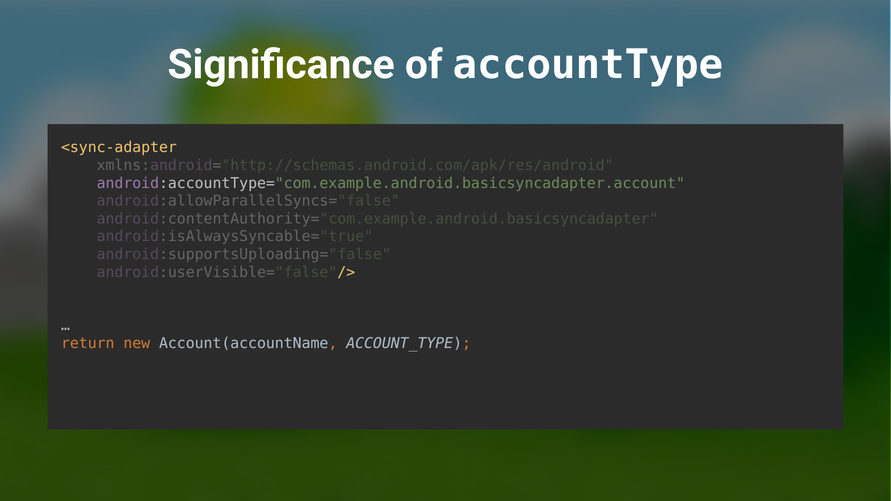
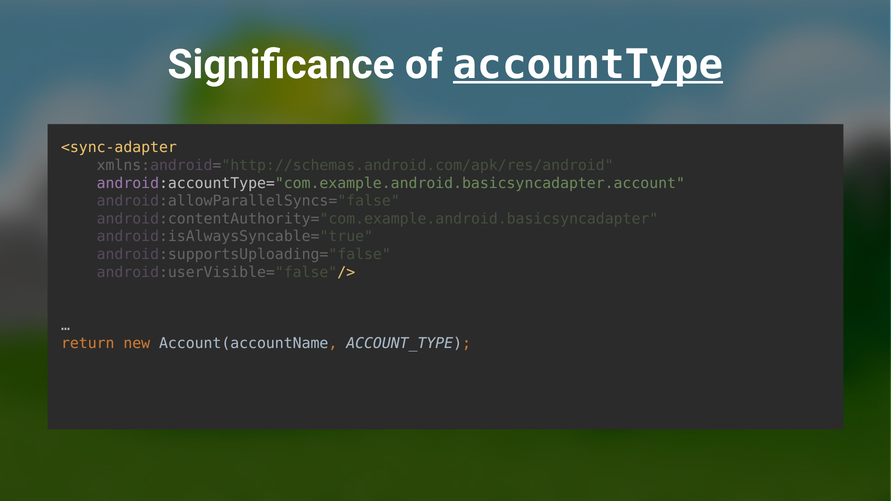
accountType underline: none -> present (588, 65)
